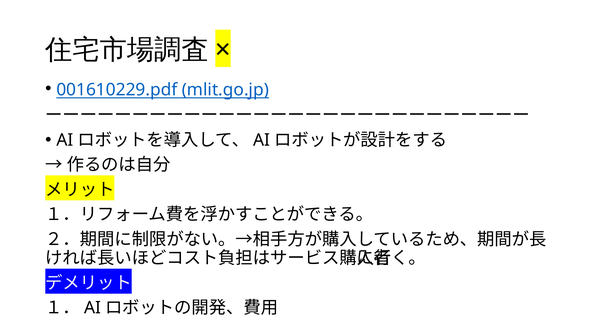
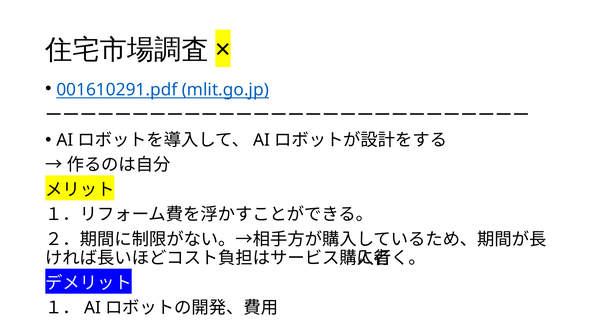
001610229.pdf: 001610229.pdf -> 001610291.pdf (117, 90)
